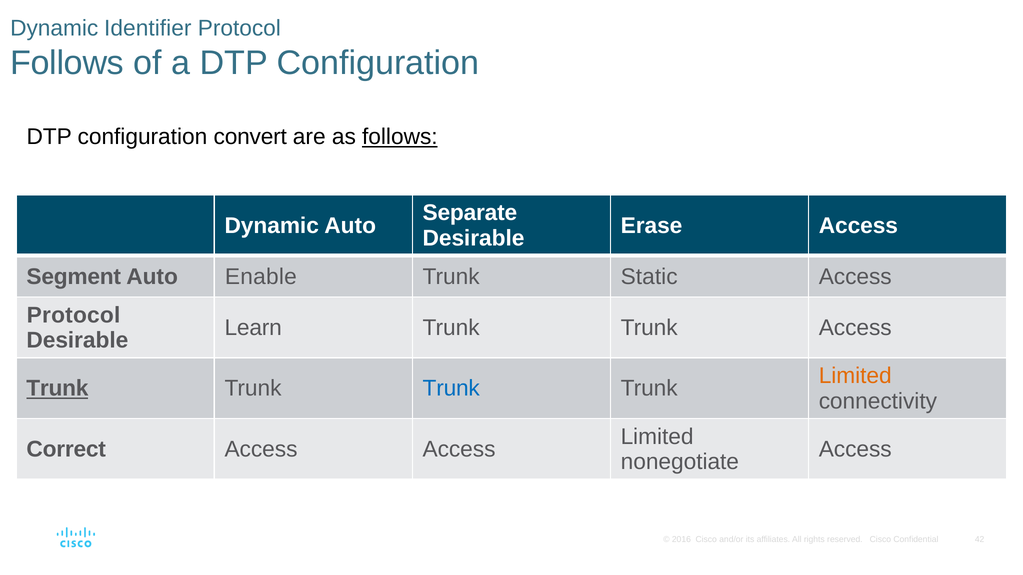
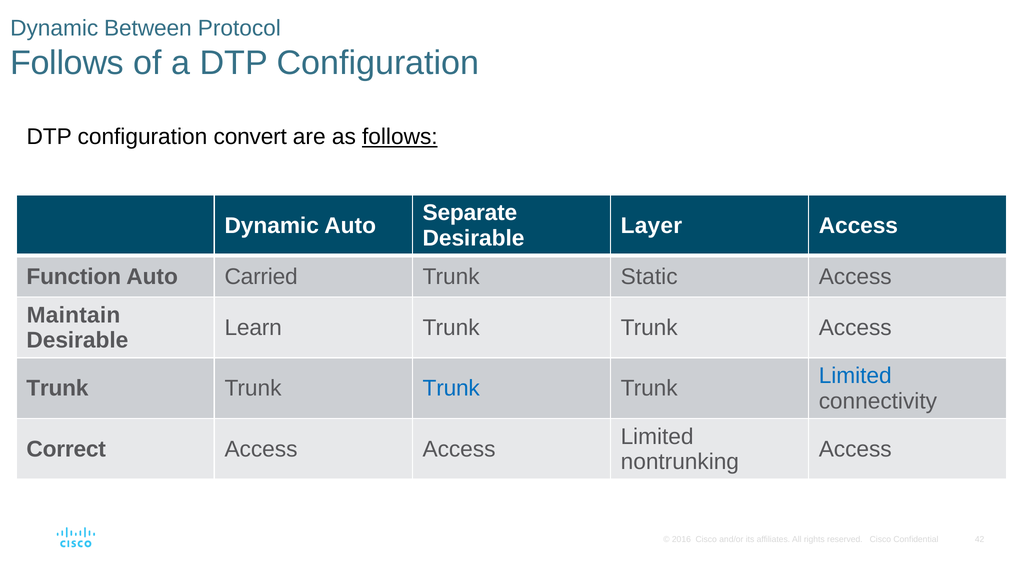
Identifier: Identifier -> Between (148, 28)
Erase: Erase -> Layer (651, 226)
Segment: Segment -> Function (74, 277)
Enable: Enable -> Carried (261, 277)
Protocol: Protocol -> Maintain (74, 315)
Limited colour: orange -> blue (855, 376)
Trunk underline: present -> none (57, 389)
nonegotiate: nonegotiate -> nontrunking (680, 462)
